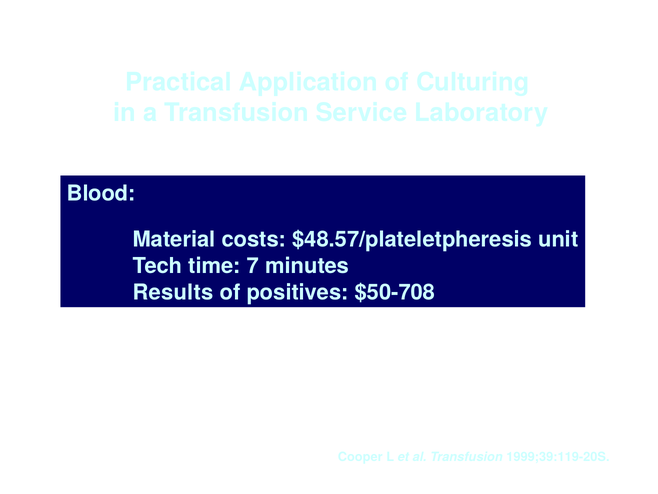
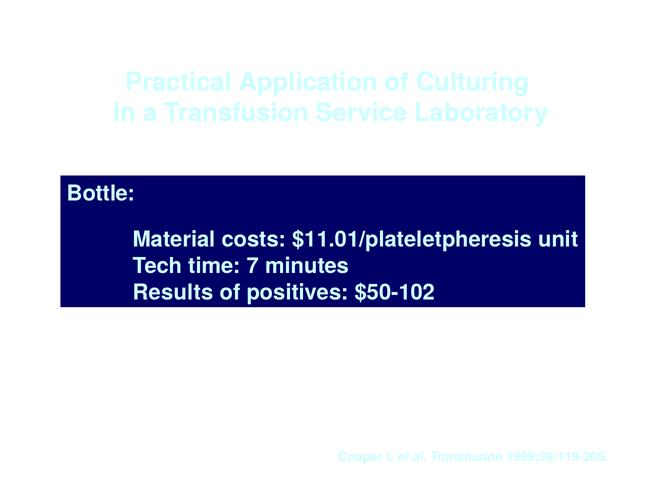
Blood: Blood -> Bottle (101, 193)
$48.57/plateletpheresis: $48.57/plateletpheresis -> $11.01/plateletpheresis (412, 239)
$50-708: $50-708 -> $50-102 (395, 292)
